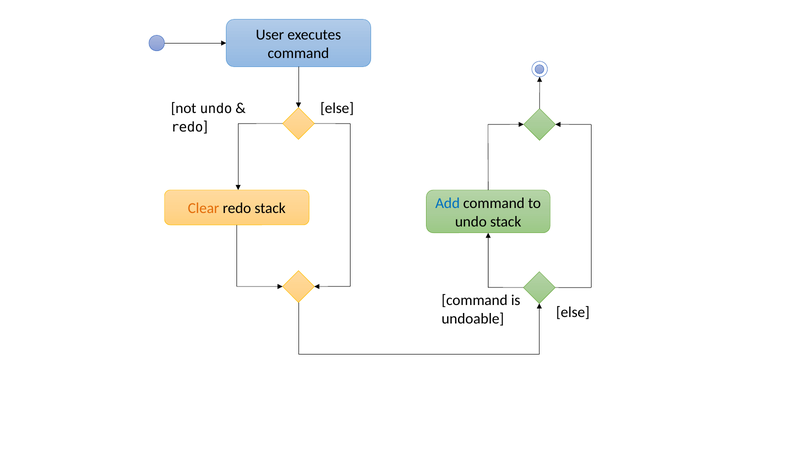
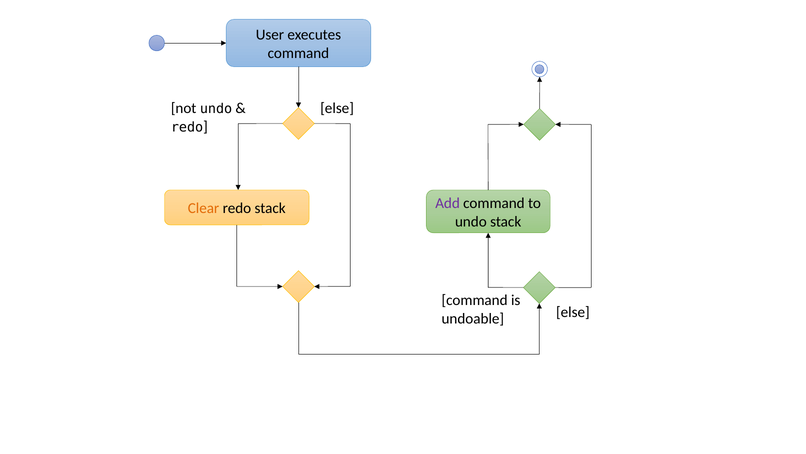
Add colour: blue -> purple (448, 203)
